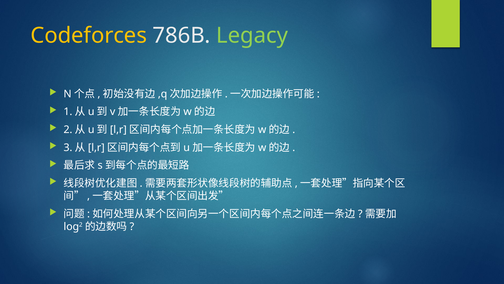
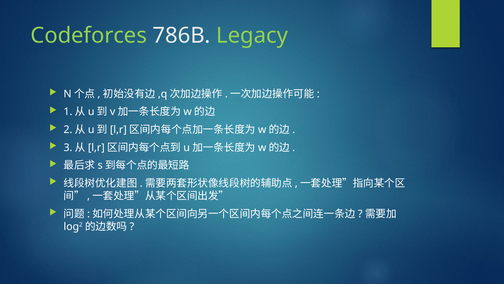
Codeforces colour: yellow -> light green (89, 35)
